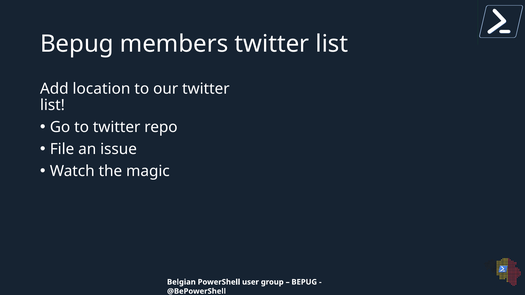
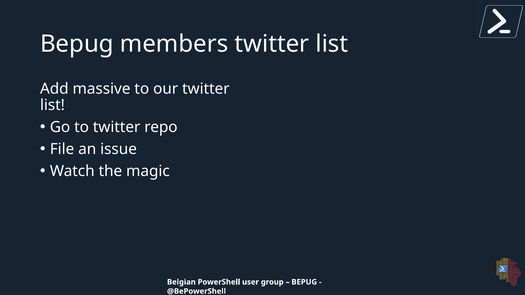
location: location -> massive (102, 89)
